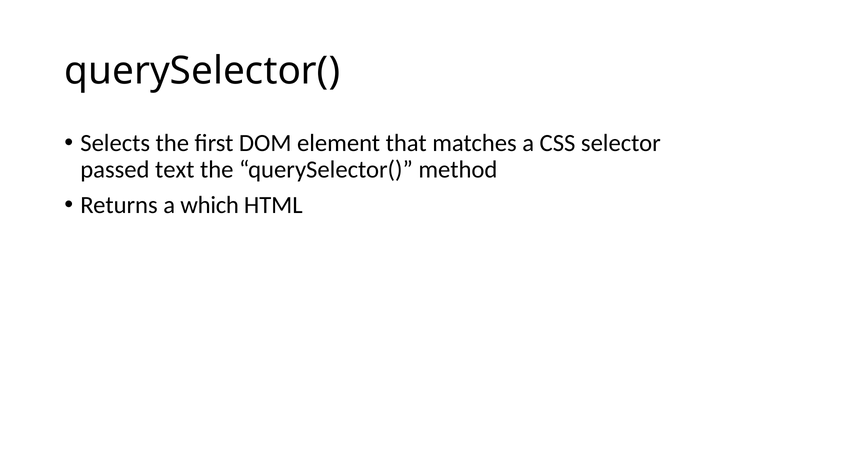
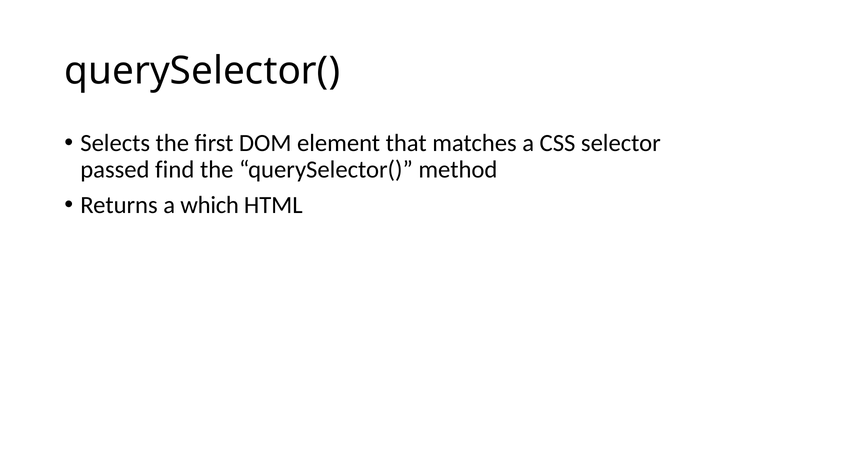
text: text -> find (175, 170)
